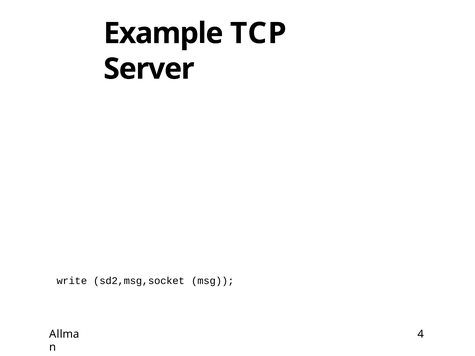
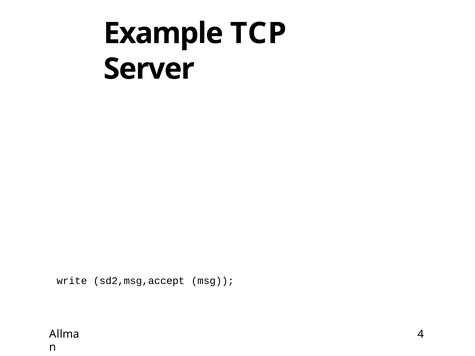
sd2,msg,socket: sd2,msg,socket -> sd2,msg,accept (139, 281)
